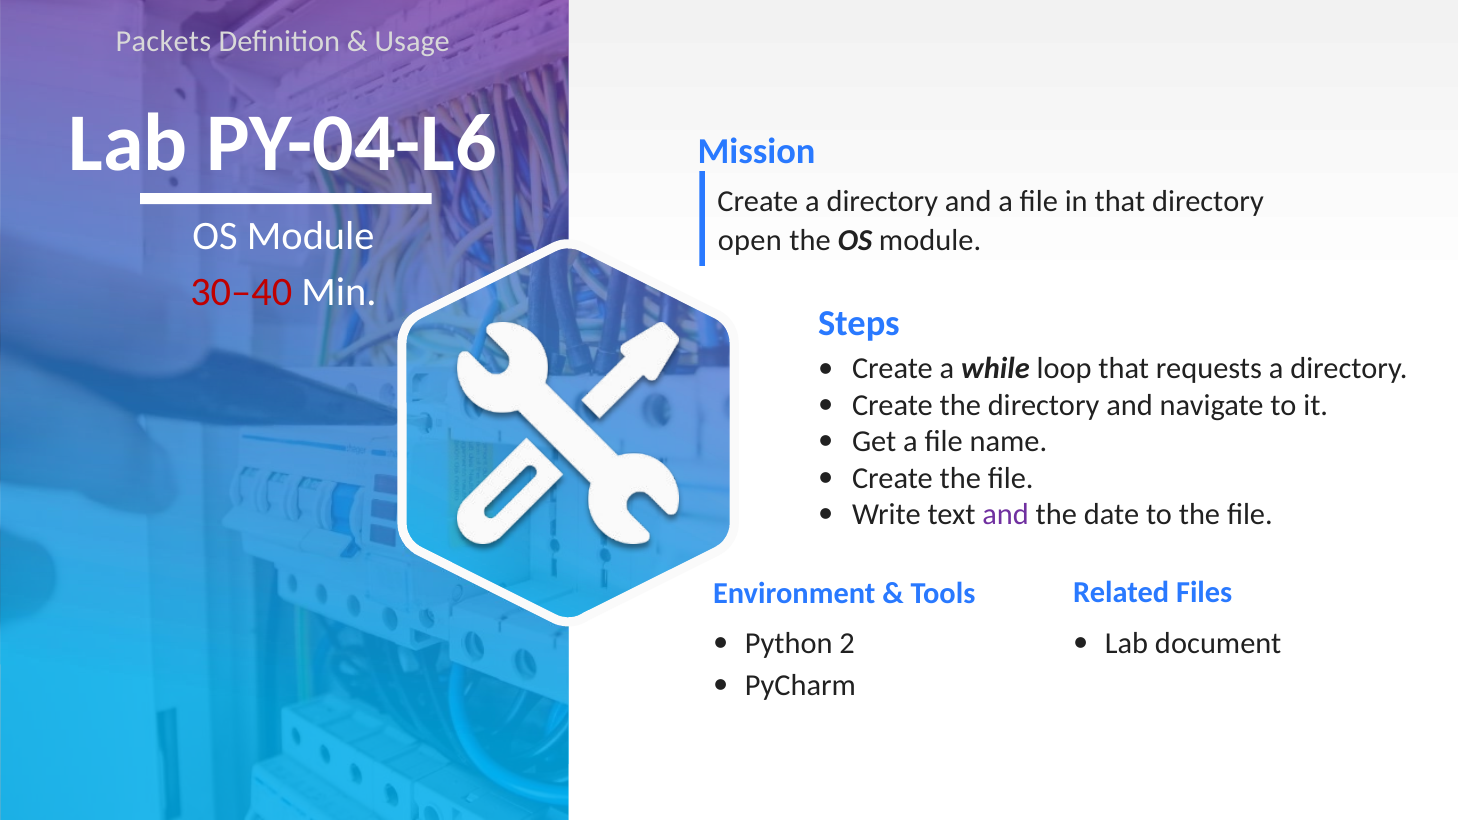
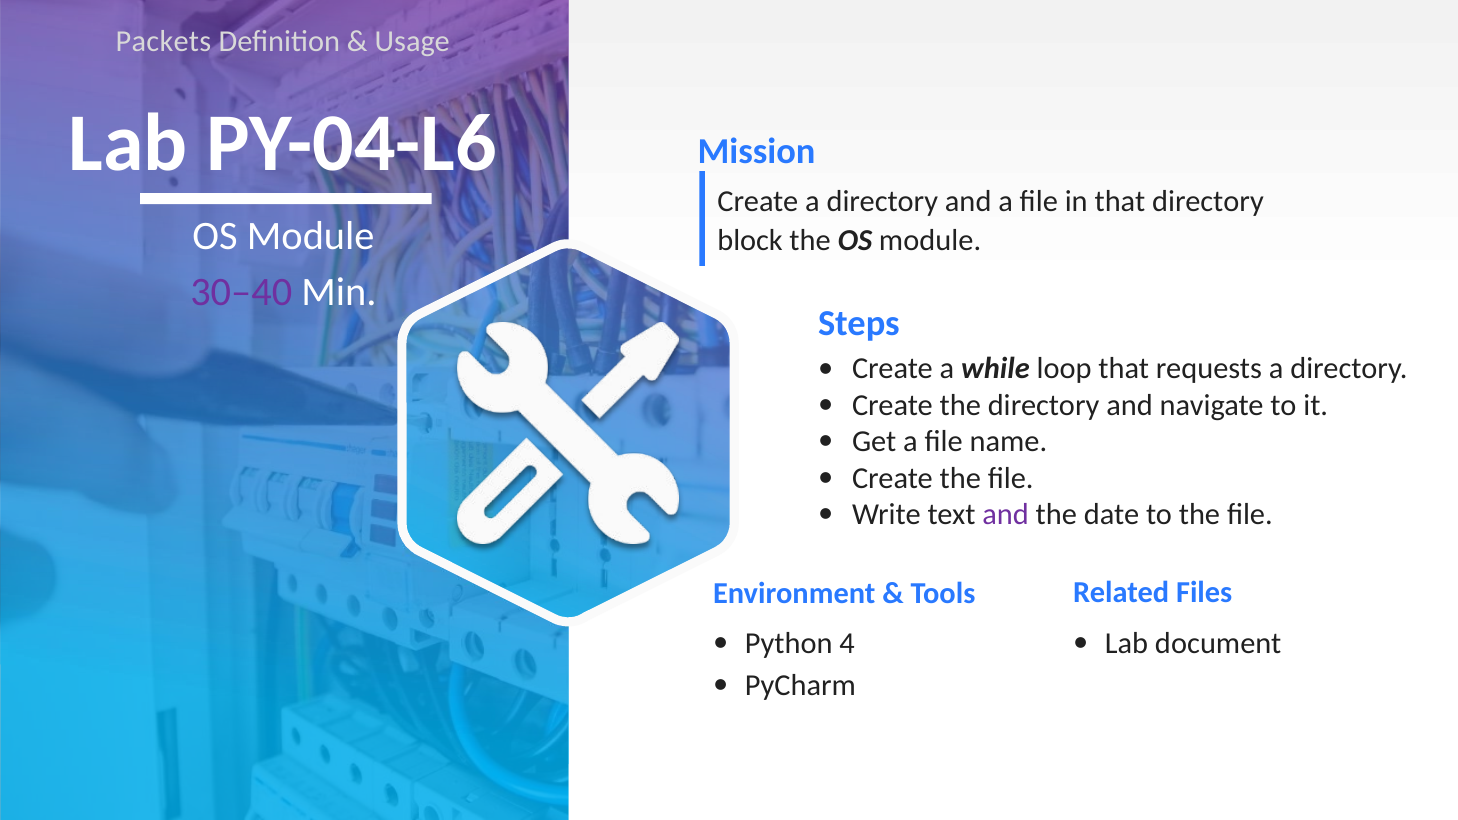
open: open -> block (750, 241)
30–40 colour: red -> purple (241, 292)
2: 2 -> 4 (847, 644)
